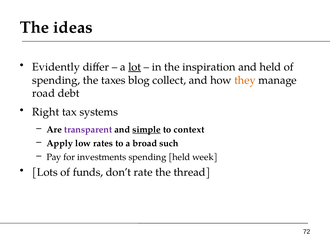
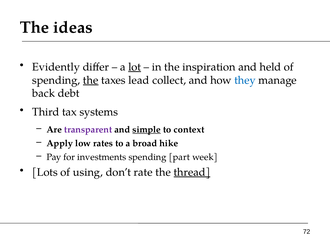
the underline: none -> present (91, 80)
blog: blog -> lead (139, 80)
they colour: orange -> blue (245, 80)
road: road -> back (44, 93)
Right: Right -> Third (46, 112)
such: such -> hike (169, 143)
spending held: held -> part (179, 157)
funds: funds -> using (88, 172)
thread underline: none -> present (192, 172)
